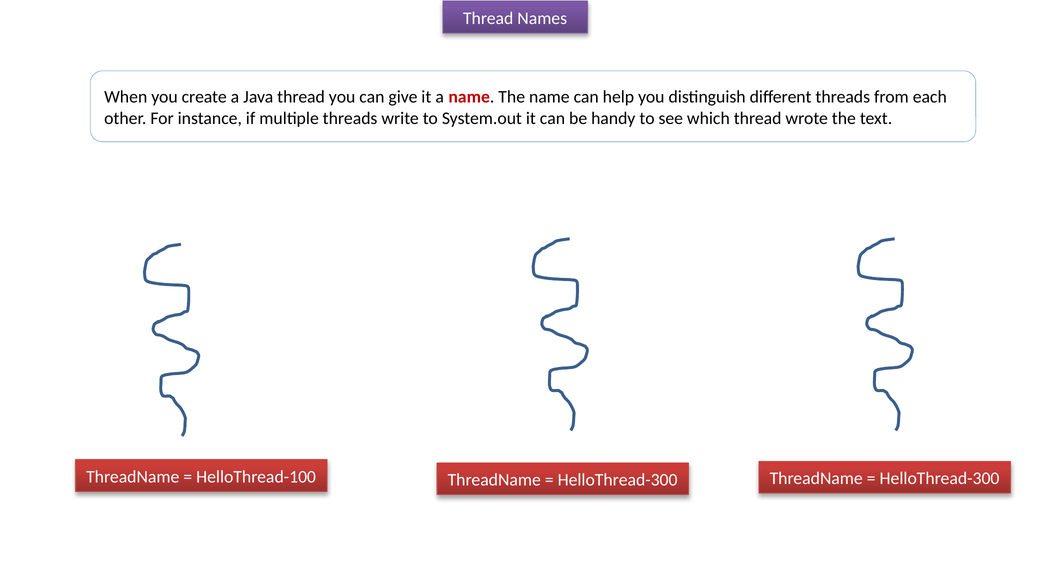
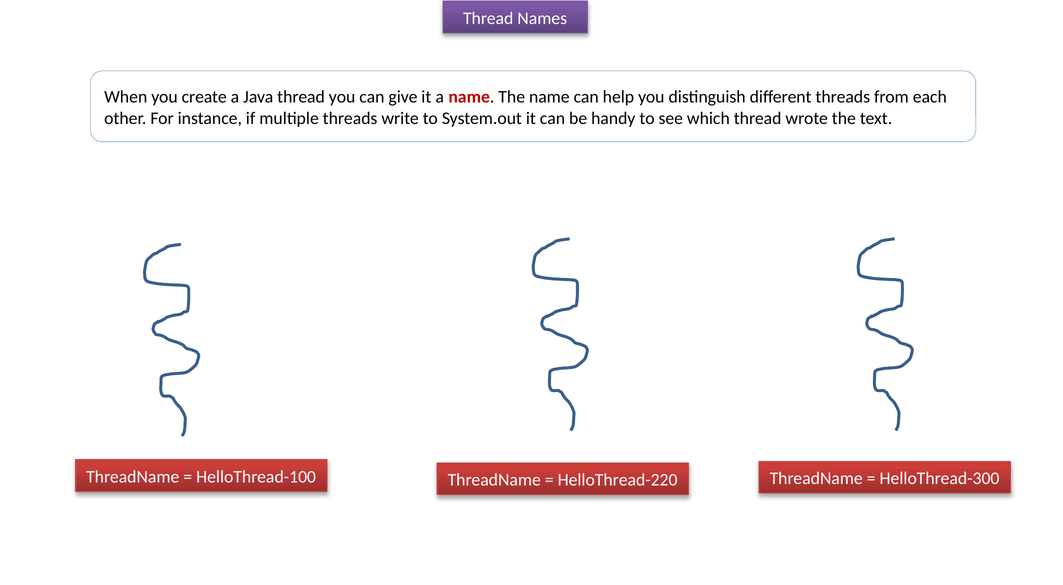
HelloThread-300: HelloThread-300 -> HelloThread-220 (618, 480)
